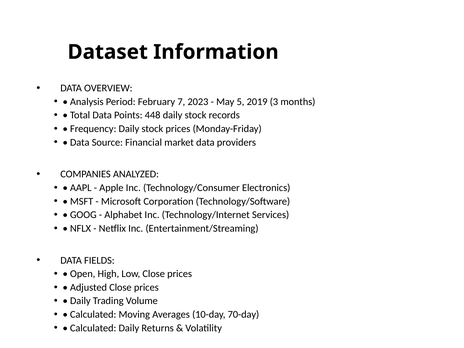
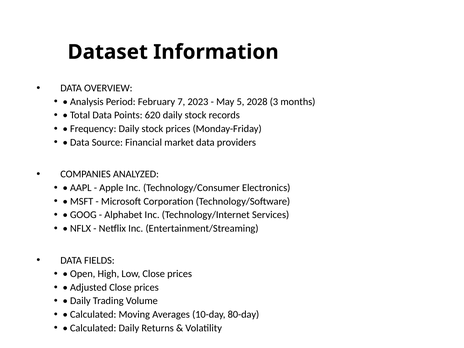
2019: 2019 -> 2028 (257, 102)
448: 448 -> 620 (153, 115)
70-day: 70-day -> 80-day (243, 314)
